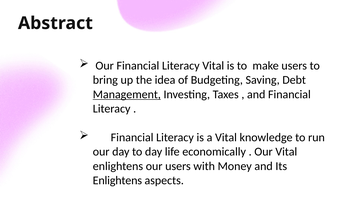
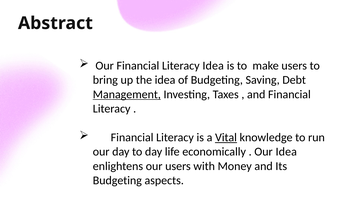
Literacy Vital: Vital -> Idea (213, 66)
Vital underline: none -> present (226, 137)
Our Vital: Vital -> Idea (286, 152)
Enlightens: Enlightens -> Budgeting (117, 180)
